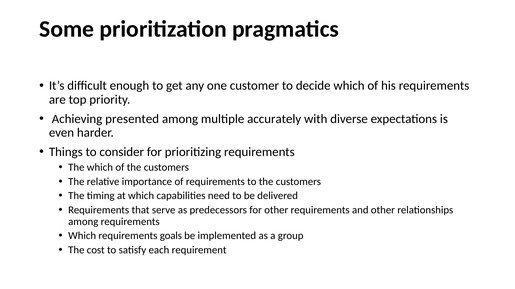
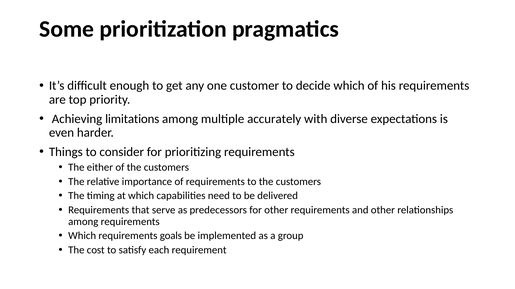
presented: presented -> limitations (132, 119)
The which: which -> either (100, 168)
